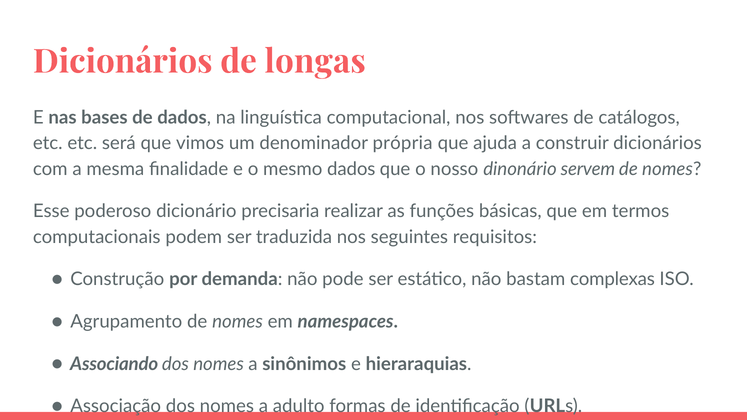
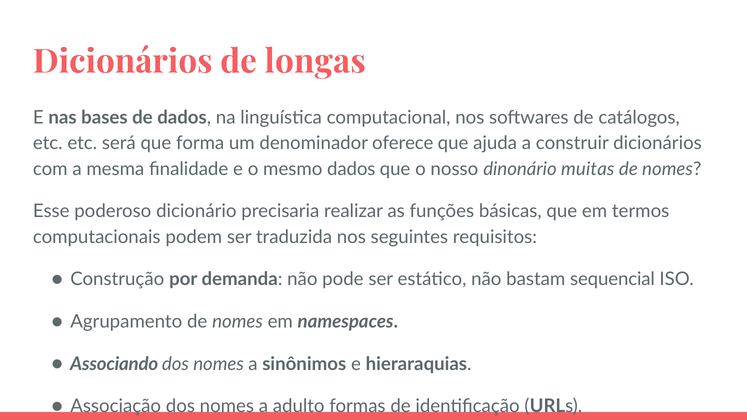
vimos: vimos -> forma (200, 143)
própria: própria -> oferece (403, 143)
servem: servem -> muitas (588, 169)
complexas: complexas -> sequencial (612, 279)
